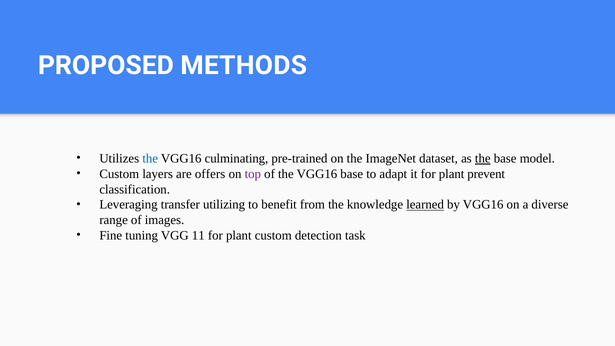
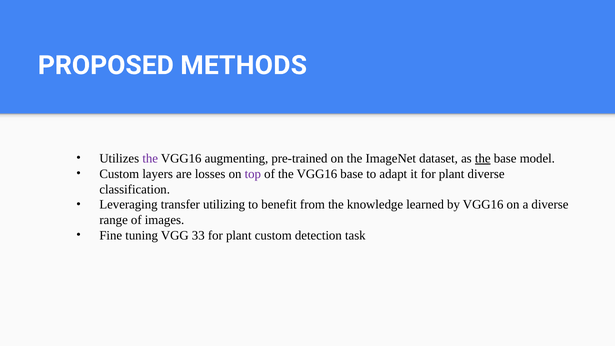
the colour: blue -> purple (150, 159)
culminating: culminating -> augmenting (236, 159)
offers: offers -> losses (210, 174)
plant prevent: prevent -> diverse (486, 174)
learned underline: present -> none (425, 205)
11: 11 -> 33 (198, 235)
